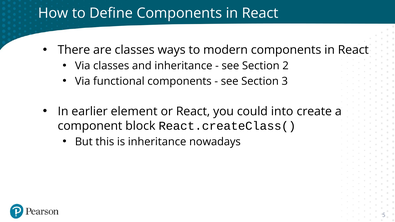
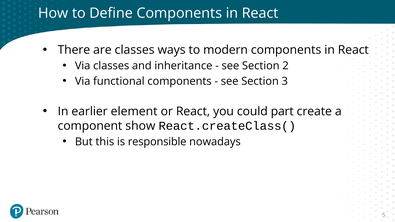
into: into -> part (282, 111)
block: block -> show (140, 126)
is inheritance: inheritance -> responsible (157, 142)
